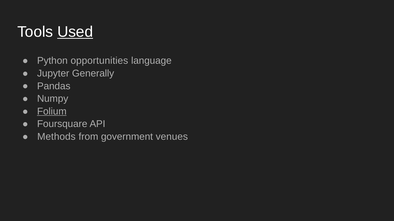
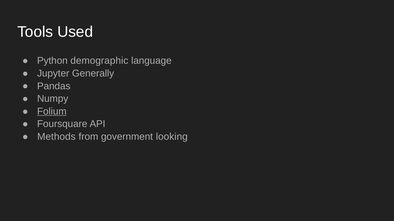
Used underline: present -> none (75, 32)
opportunities: opportunities -> demographic (99, 61)
venues: venues -> looking (172, 137)
